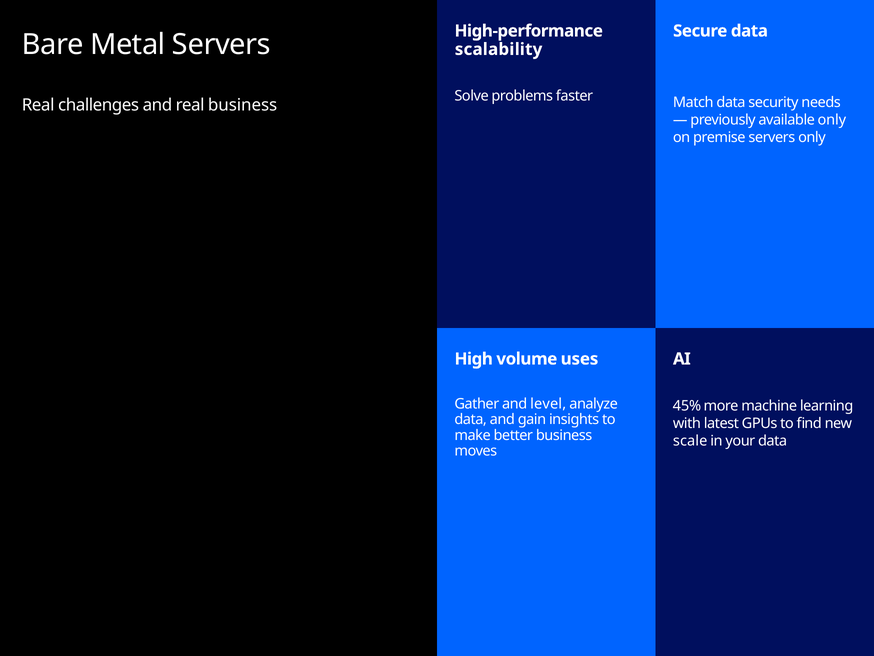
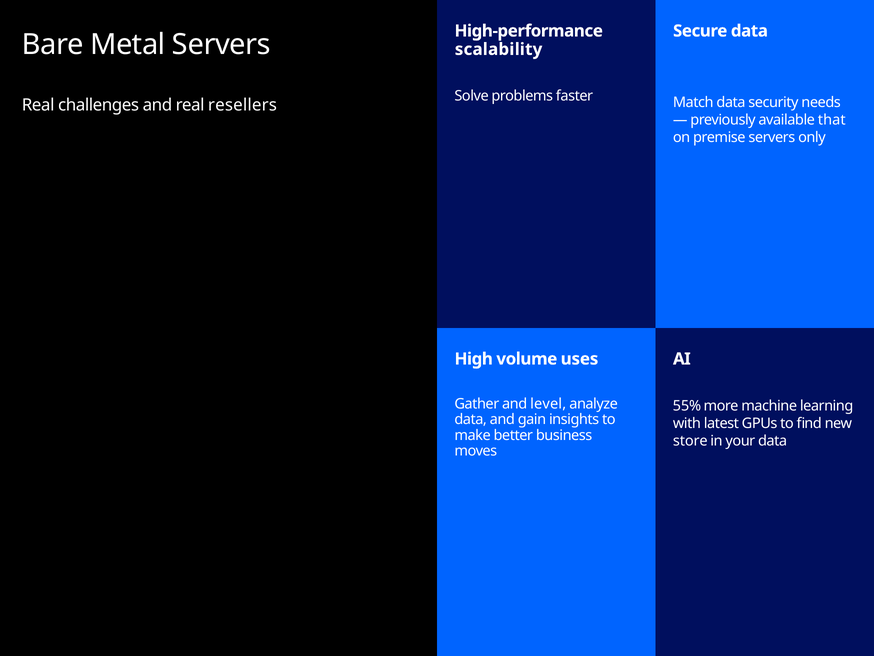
real business: business -> resellers (242, 105)
available only: only -> that (832, 120)
45%: 45% -> 55% (687, 405)
scale: scale -> store (690, 440)
